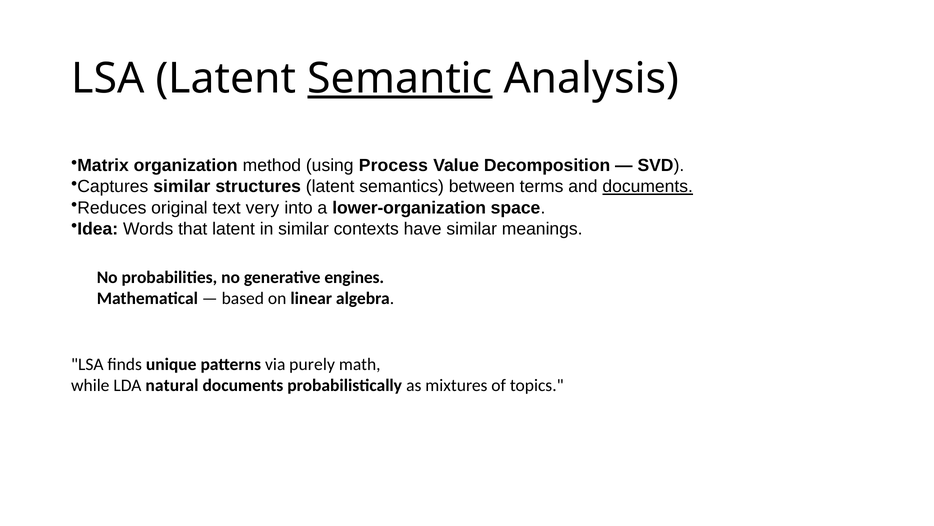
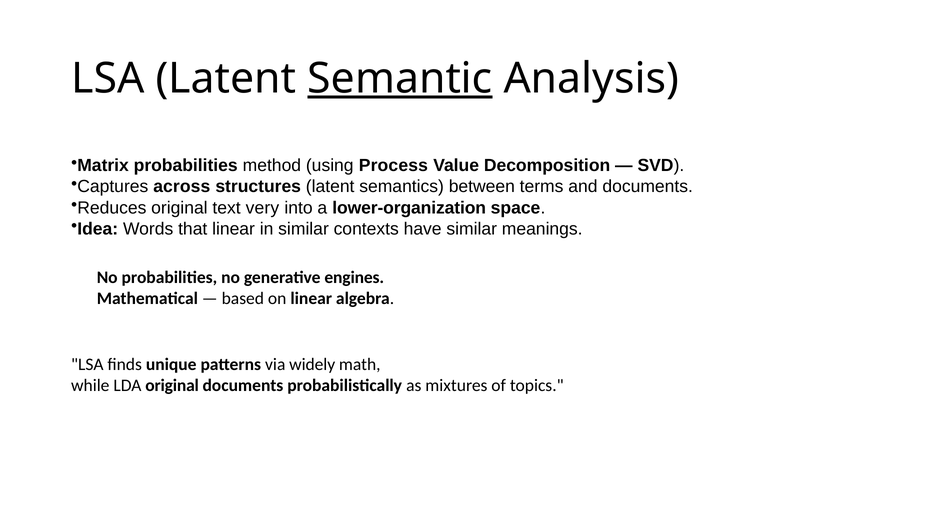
Matrix organization: organization -> probabilities (186, 165)
Captures similar: similar -> across (182, 186)
documents underline: present -> none (648, 186)
that latent: latent -> linear (234, 228)
purely: purely -> widely (312, 364)
LDA natural: natural -> original (172, 385)
